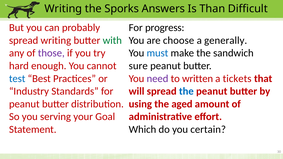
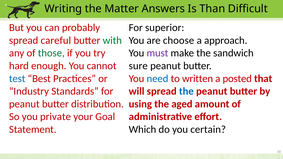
Sporks: Sporks -> Matter (122, 9)
progress: progress -> superior (165, 28)
spread writing: writing -> careful (56, 40)
generally: generally -> approach (226, 40)
those colour: purple -> green (51, 53)
must colour: blue -> purple (157, 53)
need colour: purple -> blue (157, 79)
tickets: tickets -> posted (237, 79)
serving: serving -> private (56, 117)
